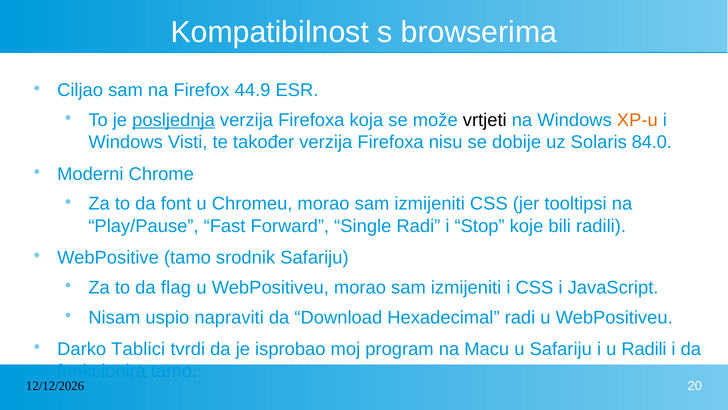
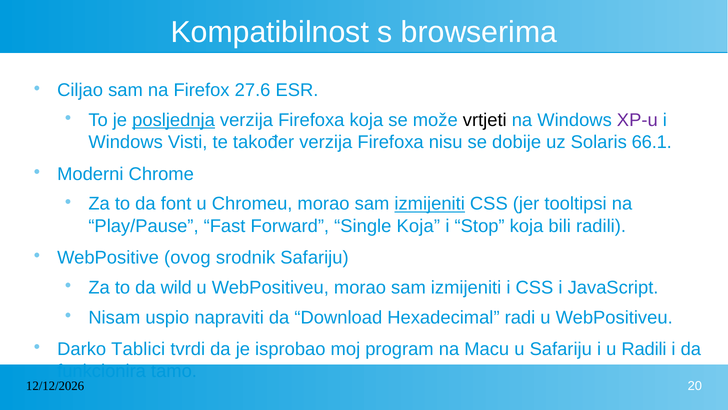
44.9: 44.9 -> 27.6 (253, 90)
XP-u colour: orange -> purple (637, 120)
84.0: 84.0 -> 66.1 (652, 142)
izmijeniti underline: none -> present (430, 204)
Single Radi: Radi -> Koja (418, 226)
Stop koje: koje -> koja (527, 226)
WebPositive tamo: tamo -> ovog (187, 257)
flag: flag -> wild (176, 287)
